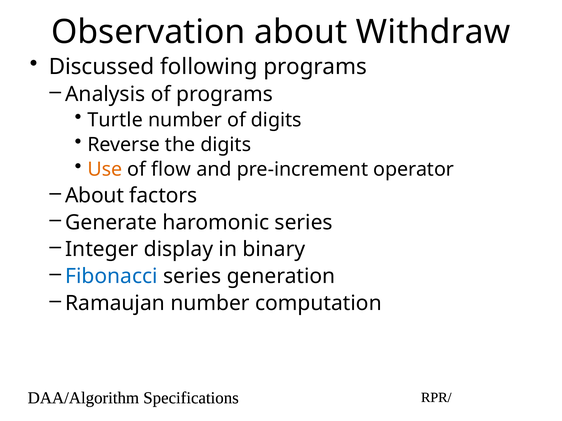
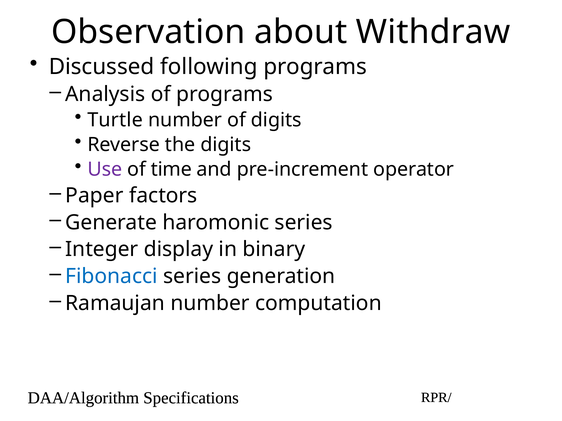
Use colour: orange -> purple (105, 170)
flow: flow -> time (171, 170)
About: About -> Paper (94, 196)
